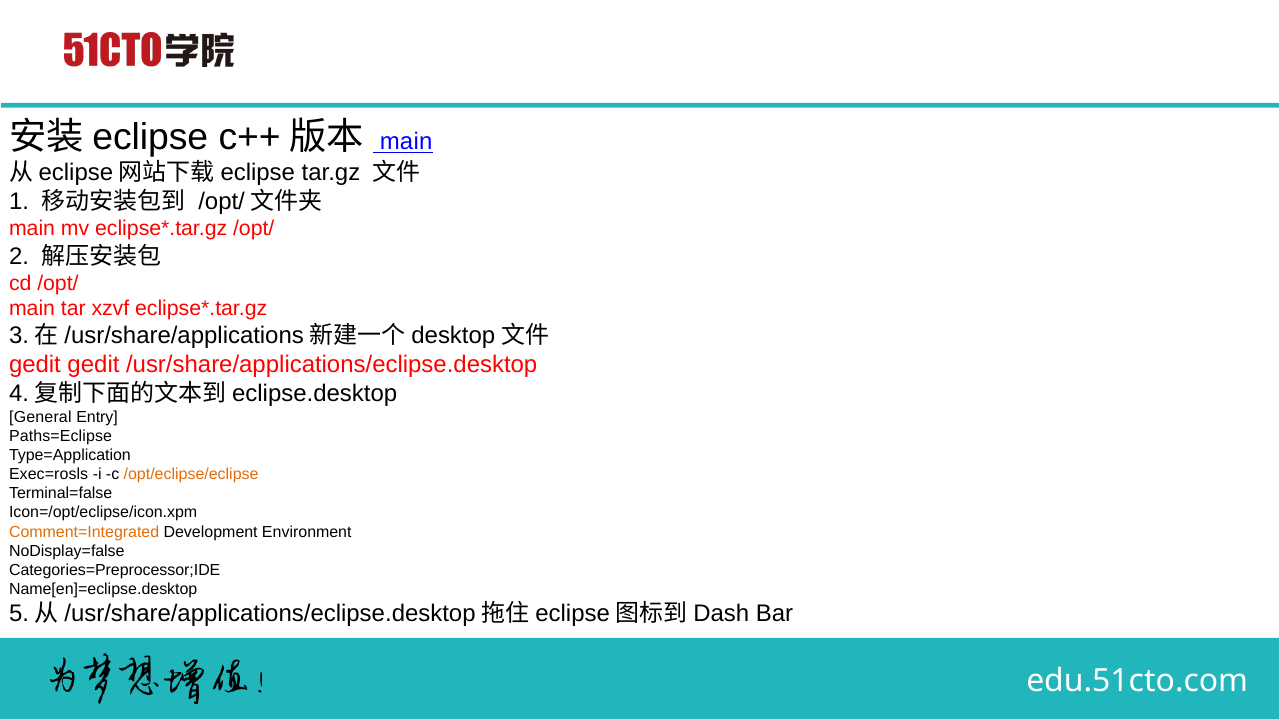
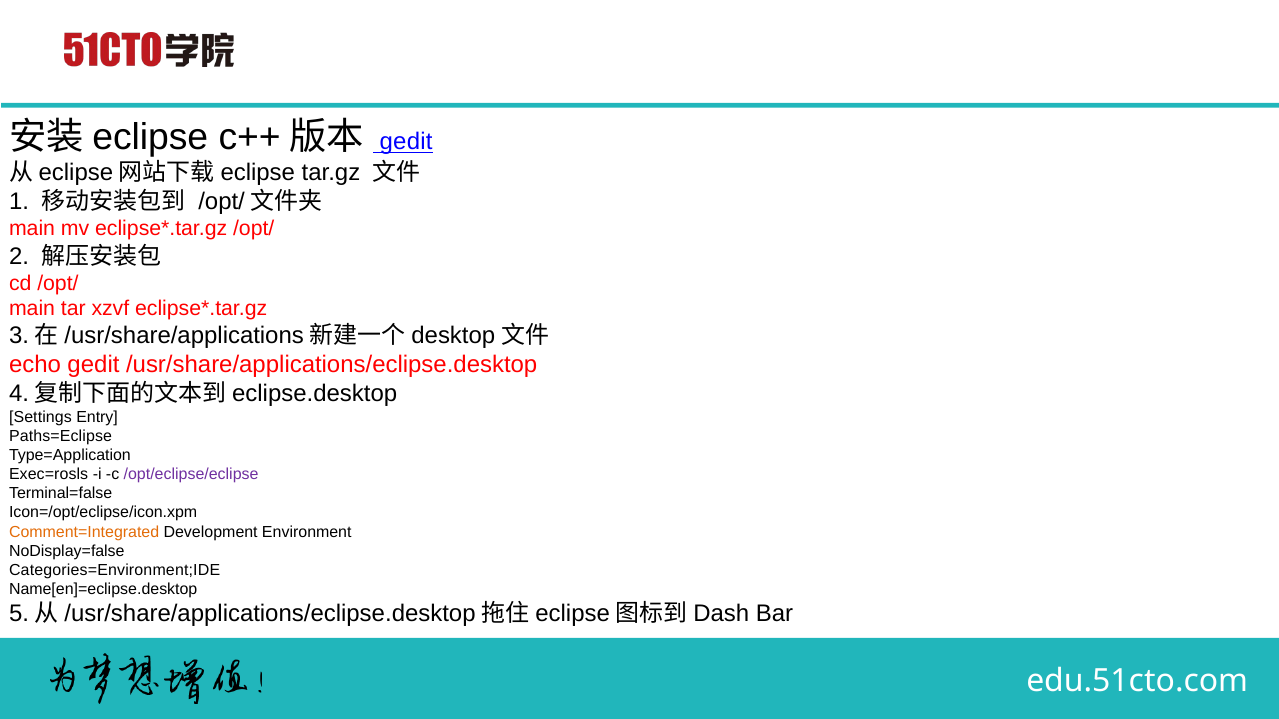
main: main -> gedit (406, 142)
gedit: gedit -> echo (35, 365)
General: General -> Settings (40, 417)
/opt/eclipse/eclipse colour: orange -> purple (191, 475)
Categories=Preprocessor;IDE: Categories=Preprocessor;IDE -> Categories=Environment;IDE (115, 570)
